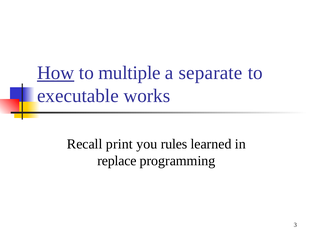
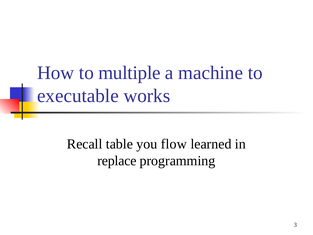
How underline: present -> none (56, 73)
separate: separate -> machine (211, 73)
print: print -> table (119, 144)
rules: rules -> flow (174, 144)
